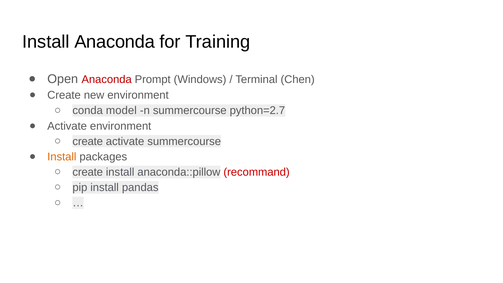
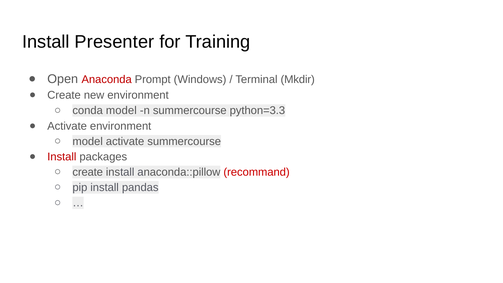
Install Anaconda: Anaconda -> Presenter (114, 42)
Chen: Chen -> Mkdir (298, 80)
python=2.7: python=2.7 -> python=3.3 (257, 111)
create: create -> model (88, 141)
Install colour: orange -> red (62, 157)
